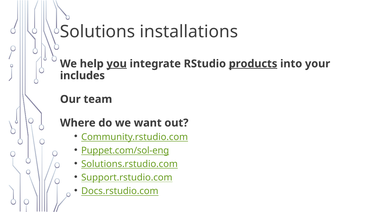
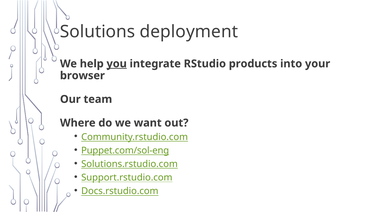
installations: installations -> deployment (189, 32)
products underline: present -> none (253, 64)
includes: includes -> browser (82, 76)
